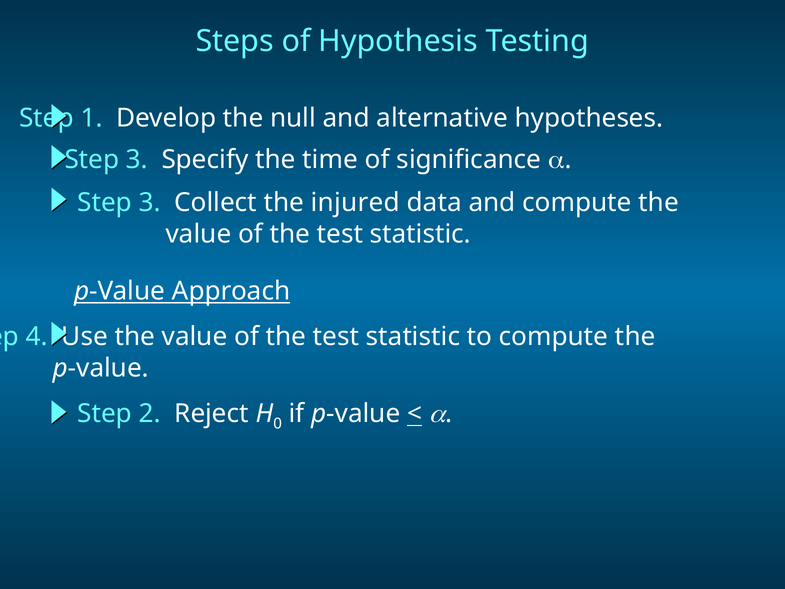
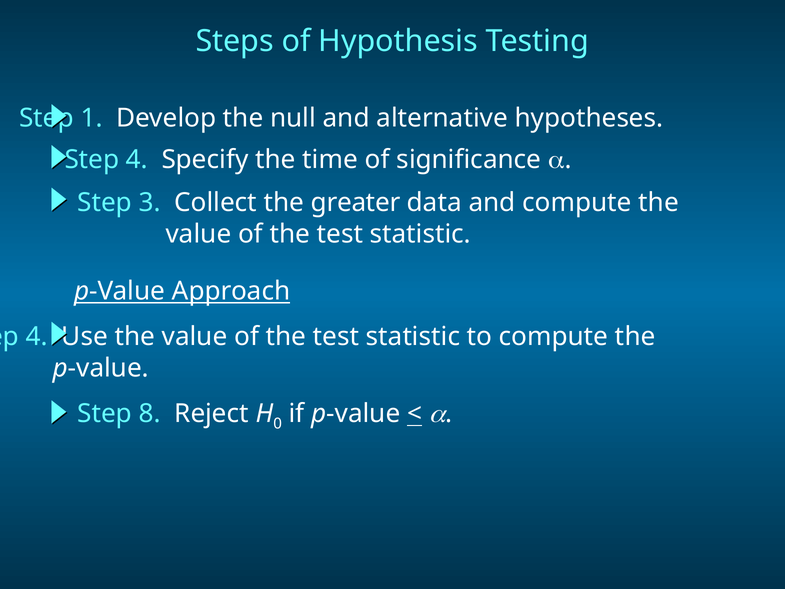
3: 3 -> 4 (137, 160)
injured: injured -> greater (356, 203)
2: 2 -> 8 (150, 413)
